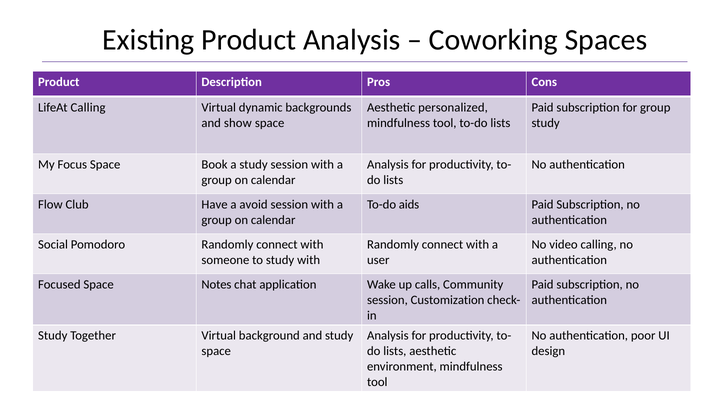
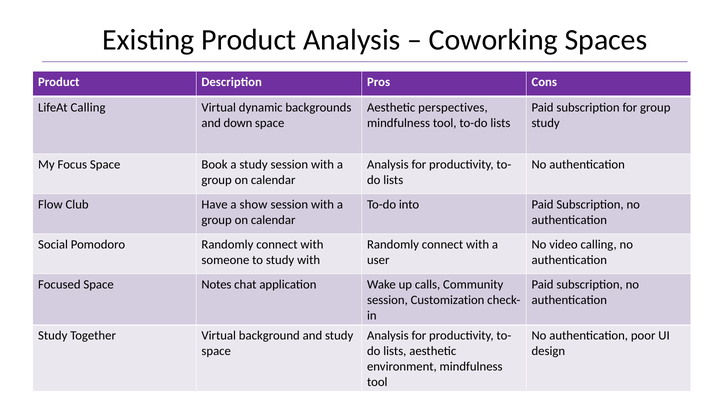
personalized: personalized -> perspectives (453, 107)
show: show -> down (238, 123)
avoid: avoid -> show (253, 204)
aids: aids -> into (409, 204)
